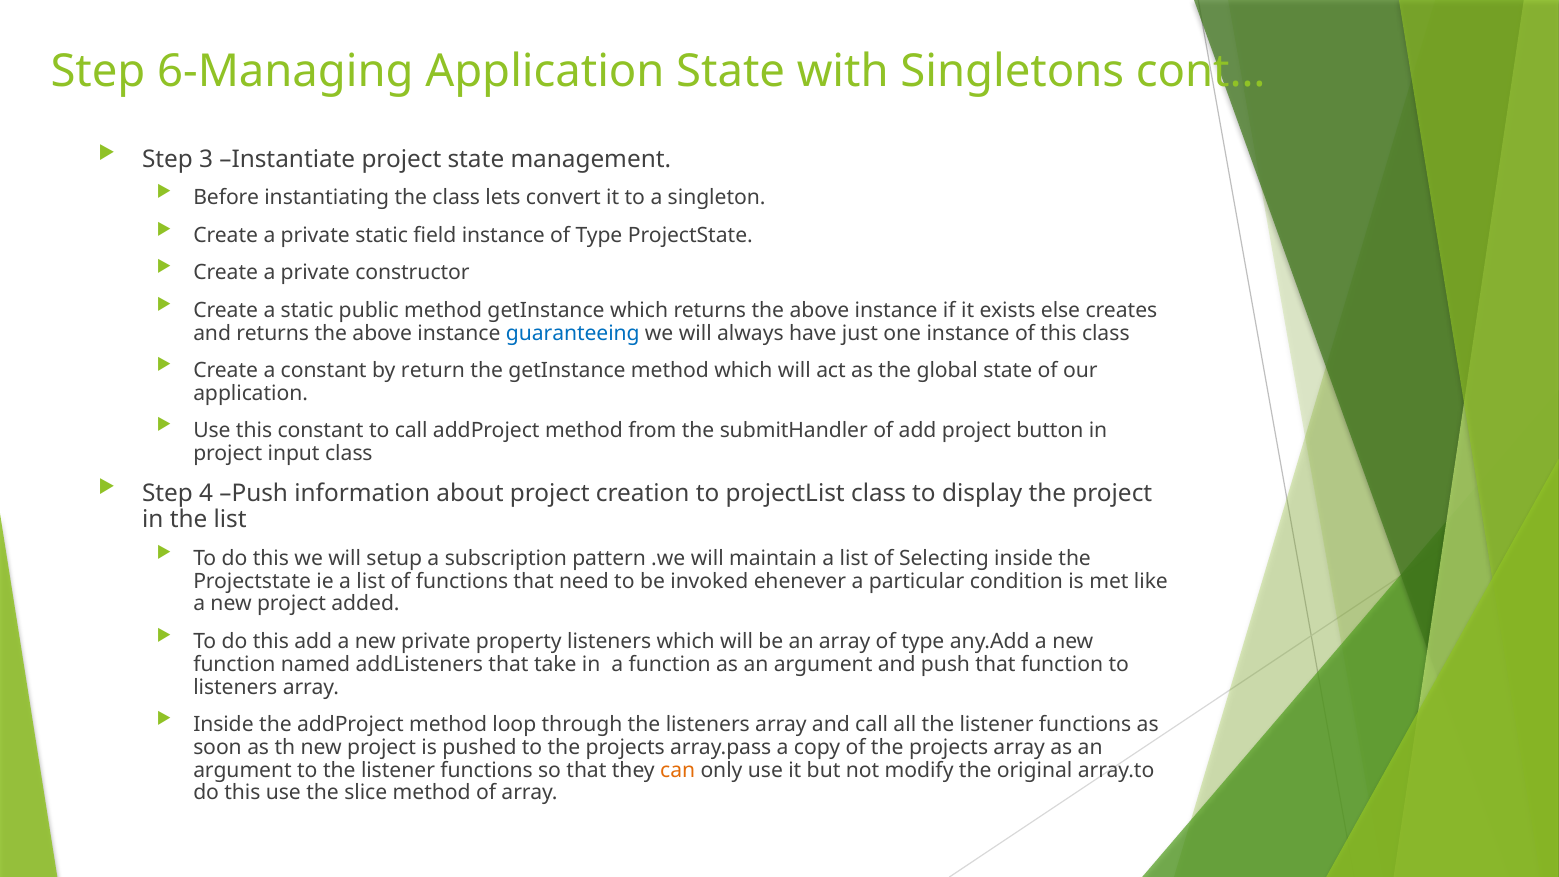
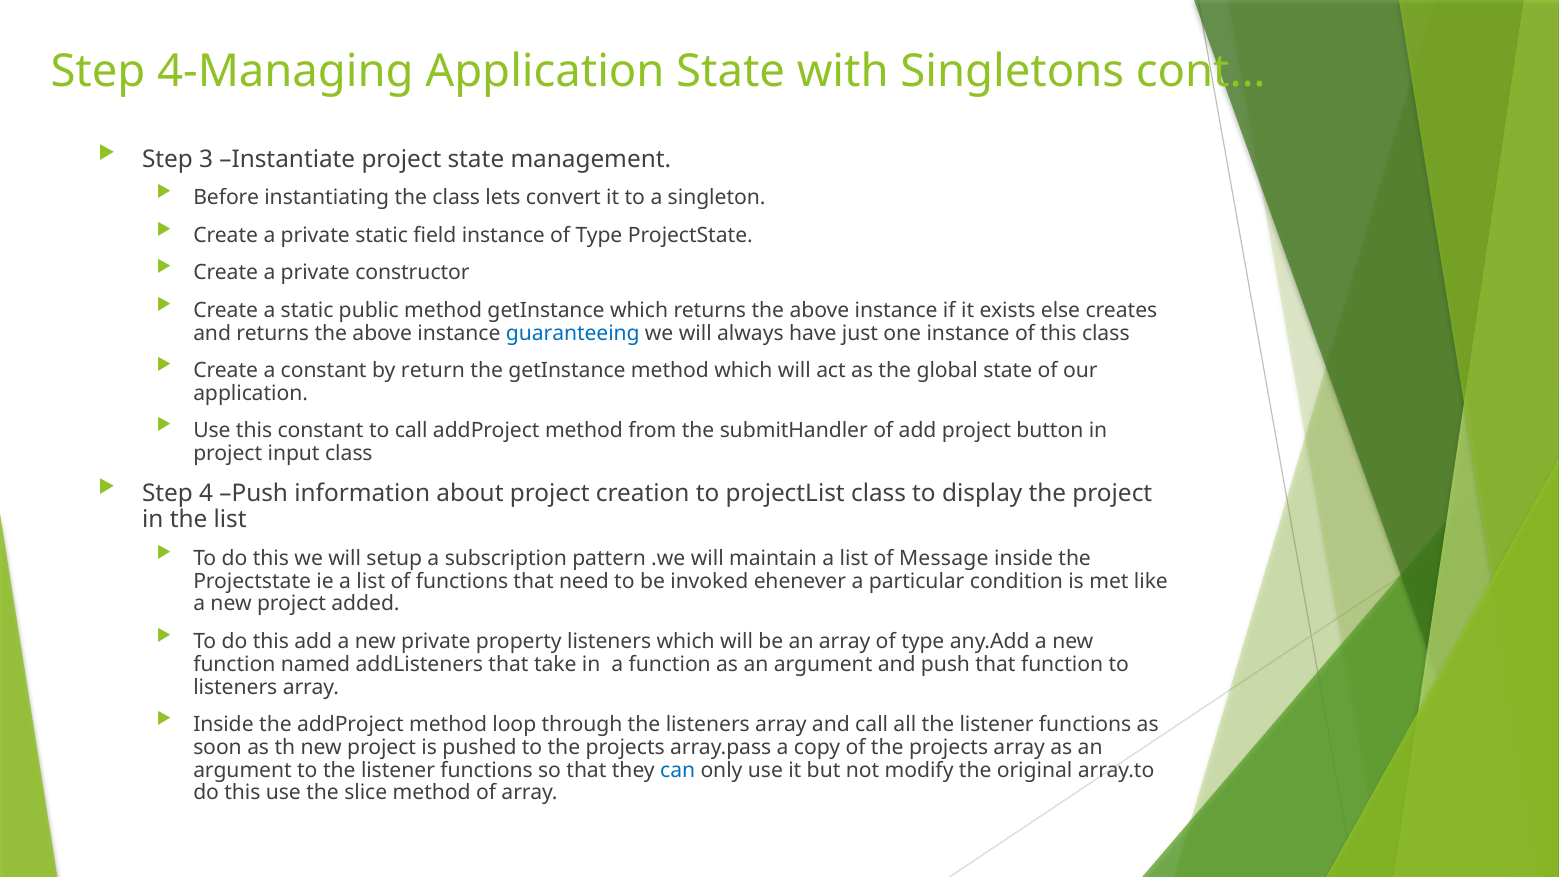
6-Managing: 6-Managing -> 4-Managing (285, 72)
Selecting: Selecting -> Message (944, 558)
can colour: orange -> blue (678, 770)
